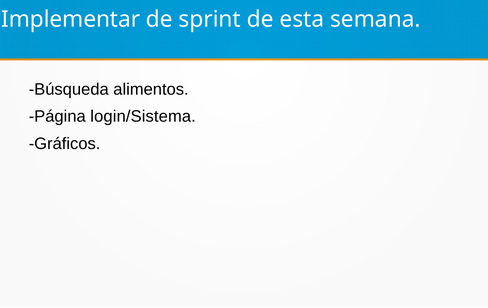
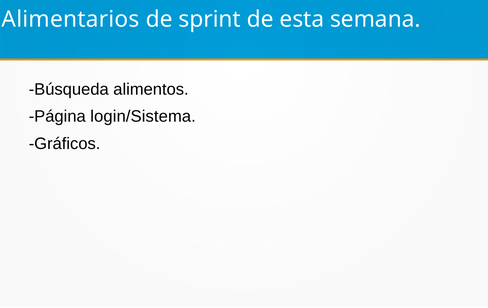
Implementar: Implementar -> Alimentarios (70, 19)
